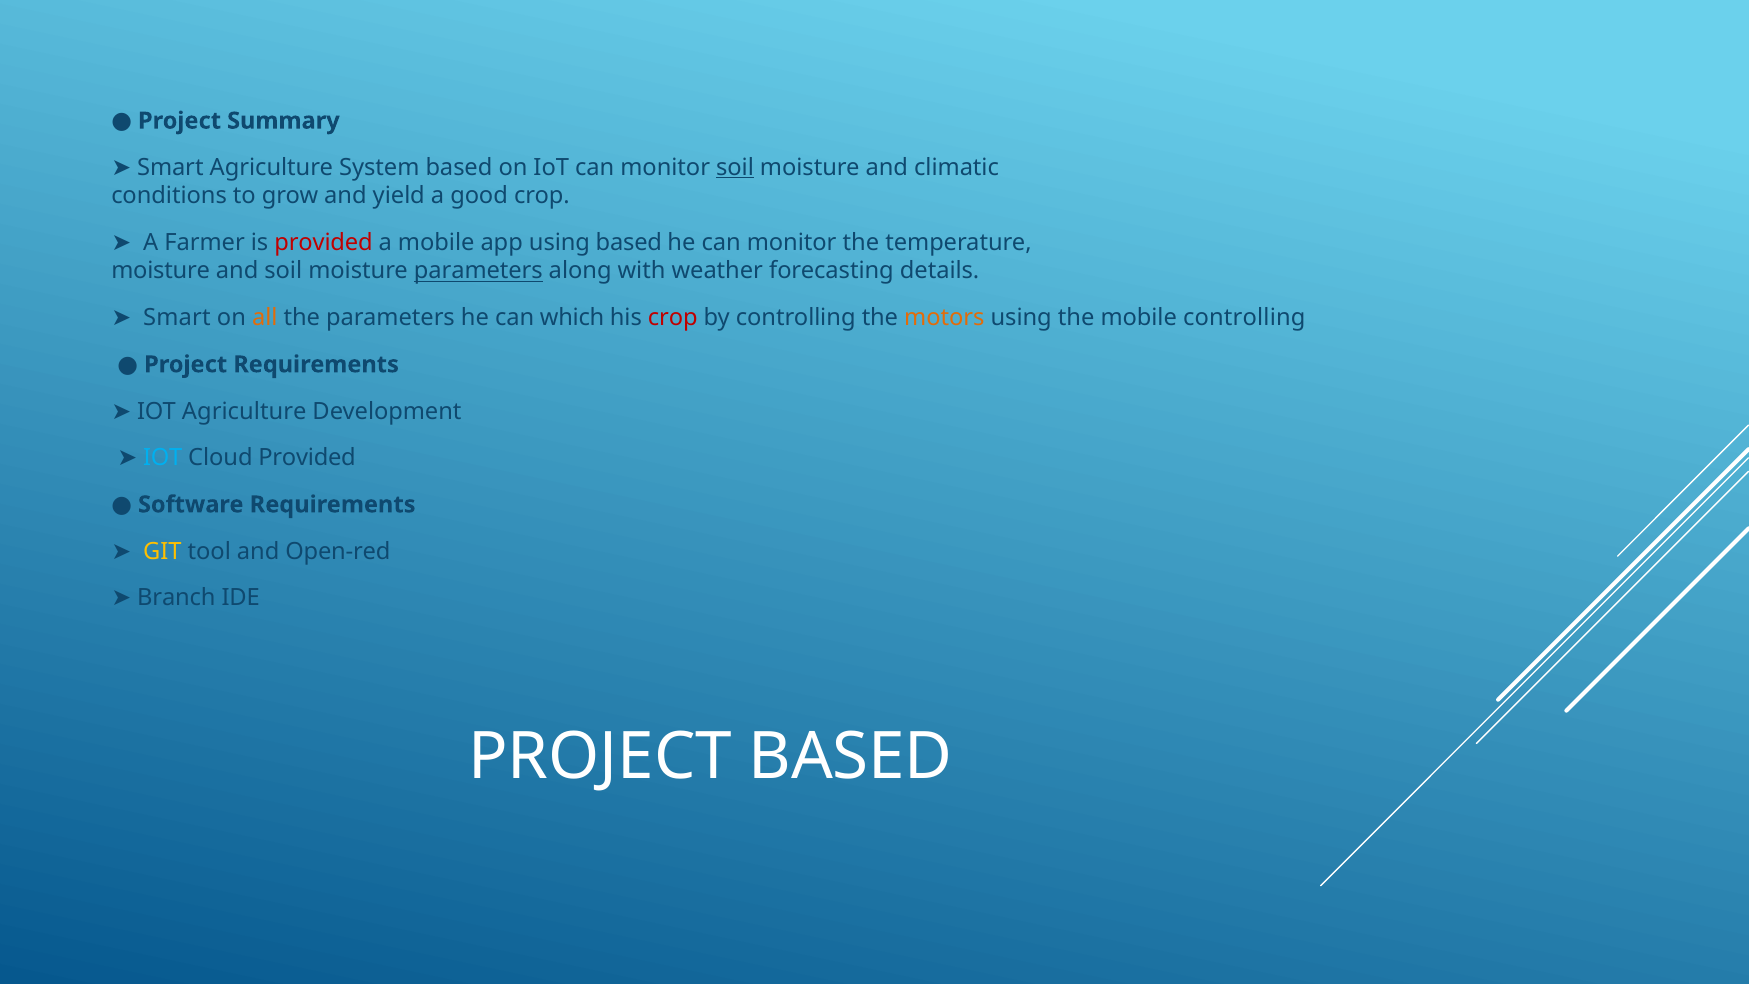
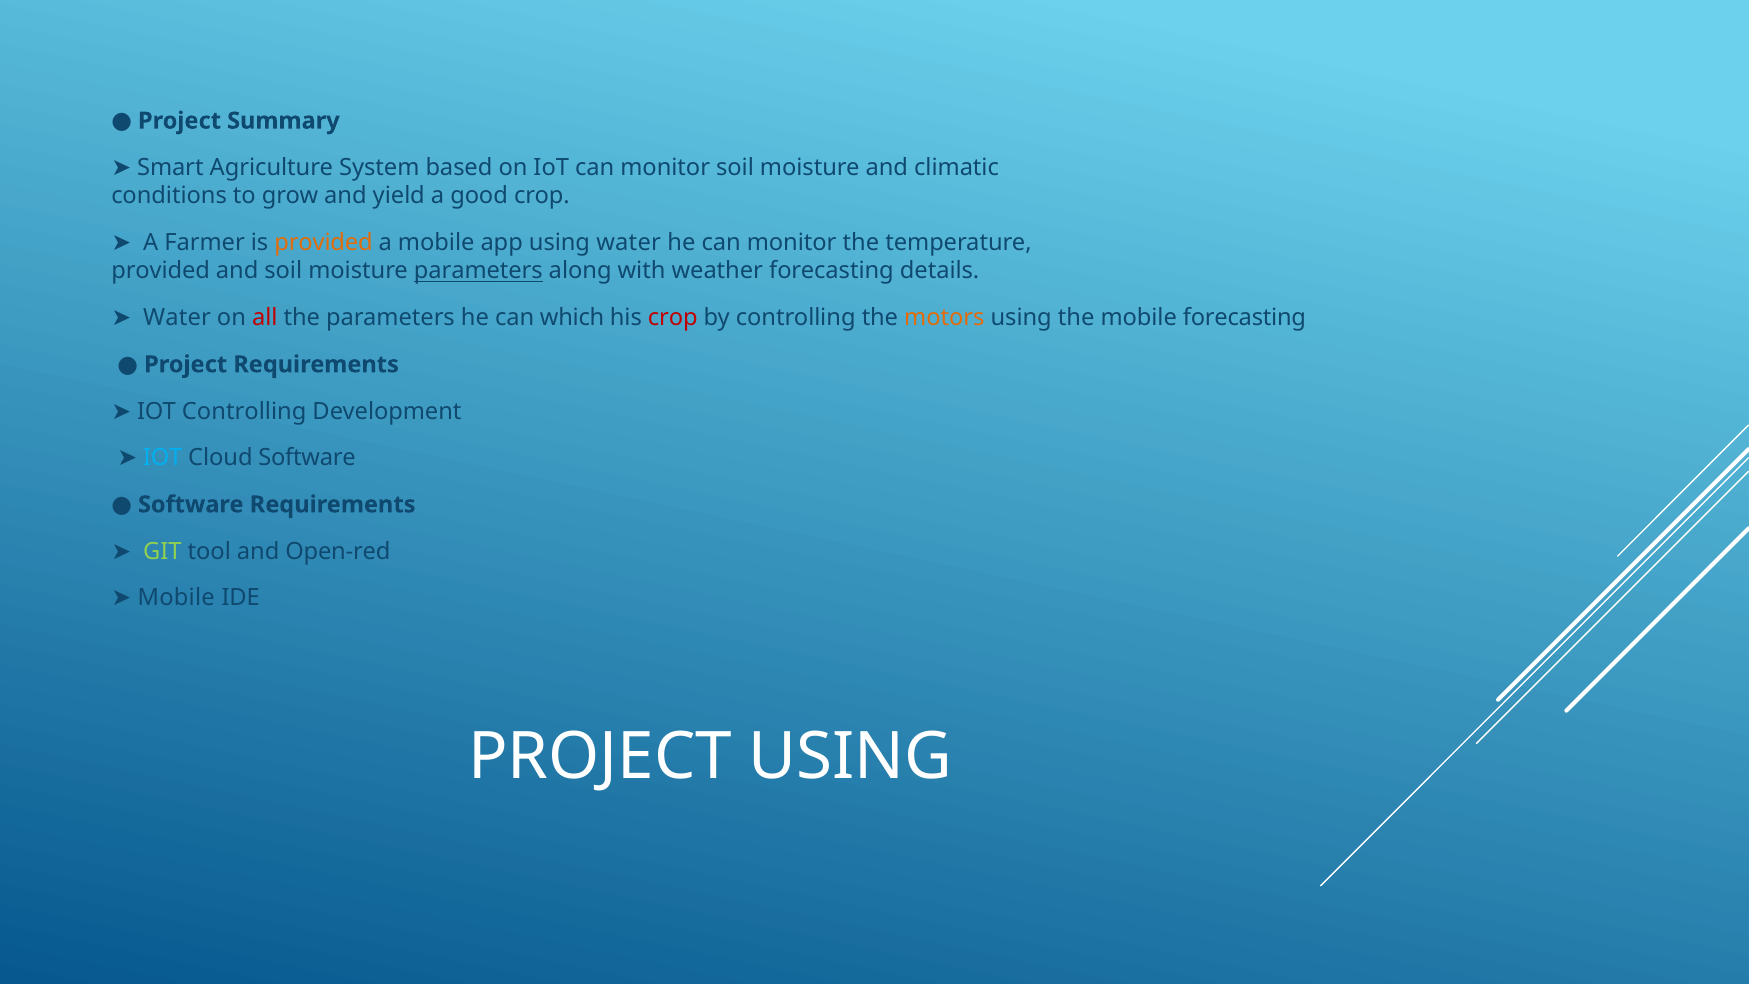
soil underline: present -> none (735, 167)
provided colour: red -> orange (324, 243)
using based: based -> water (629, 243)
moisture: moisture -> provided (161, 271)
Smart: Smart -> Water (177, 318)
all colour: orange -> red (265, 318)
mobile controlling: controlling -> forecasting (1244, 318)
IOT Agriculture: Agriculture -> Controlling (244, 411)
Cloud Provided: Provided -> Software (307, 458)
GIT colour: yellow -> light green (162, 551)
Branch: Branch -> Mobile (176, 598)
PROJECT BASED: BASED -> USING (851, 756)
